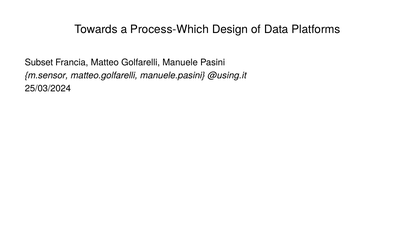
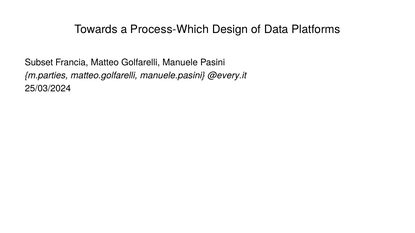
m.sensor: m.sensor -> m.parties (47, 76)
@using.it: @using.it -> @every.it (227, 76)
